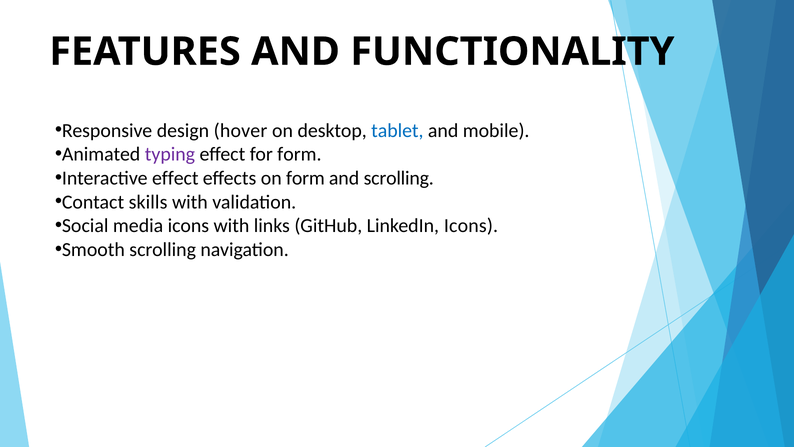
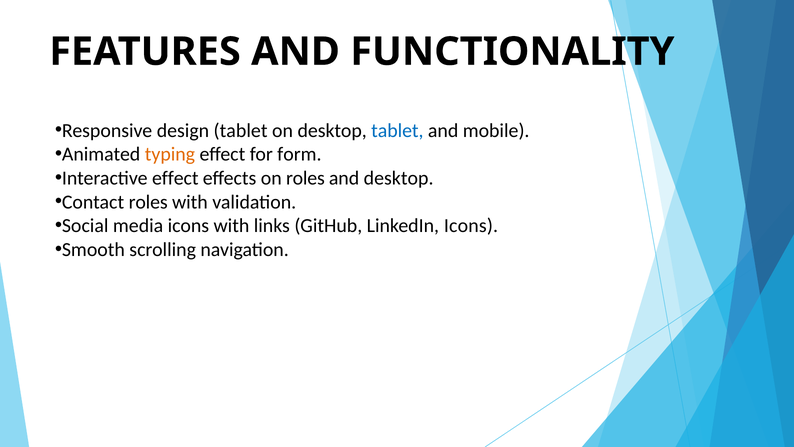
design hover: hover -> tablet (241, 130)
typing colour: purple -> orange (170, 154)
on form: form -> roles (305, 178)
and scrolling: scrolling -> desktop (399, 178)
Contact skills: skills -> roles (148, 202)
